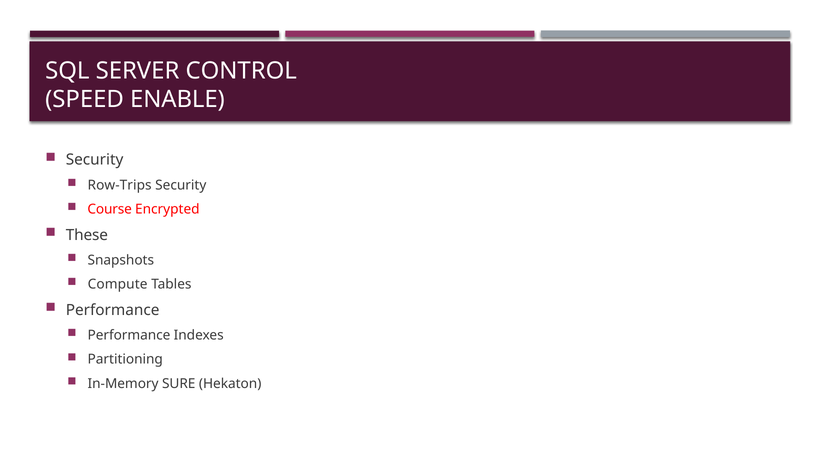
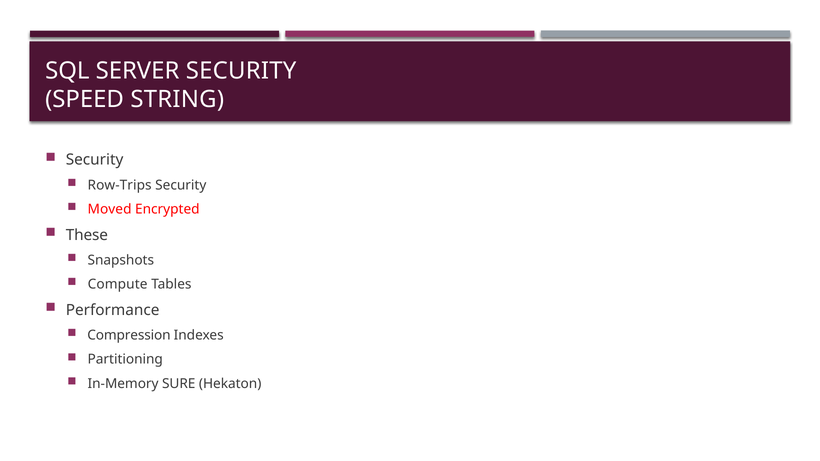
SERVER CONTROL: CONTROL -> SECURITY (241, 71)
ENABLE: ENABLE -> STRING (177, 100)
Course: Course -> Moved (110, 209)
Performance: Performance -> Compression (129, 335)
